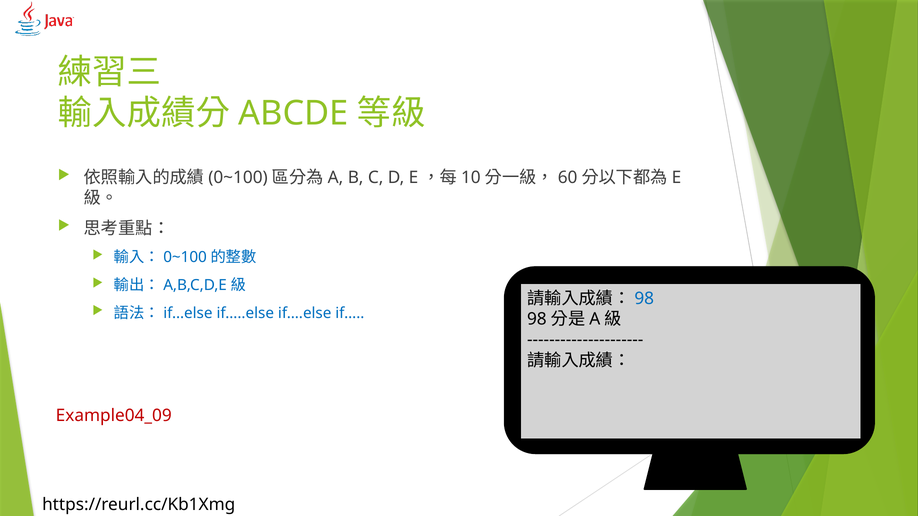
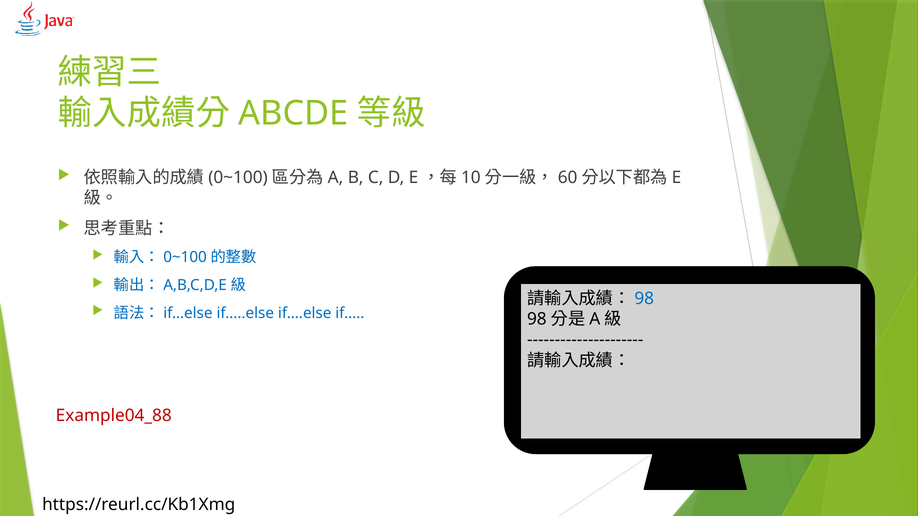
Example04_09: Example04_09 -> Example04_88 (114, 416)
